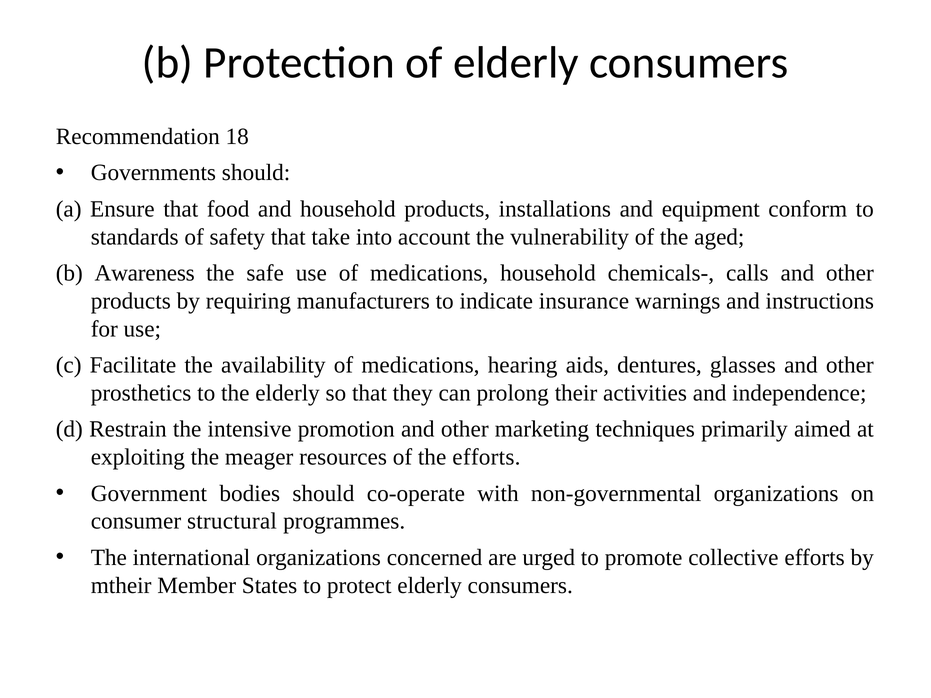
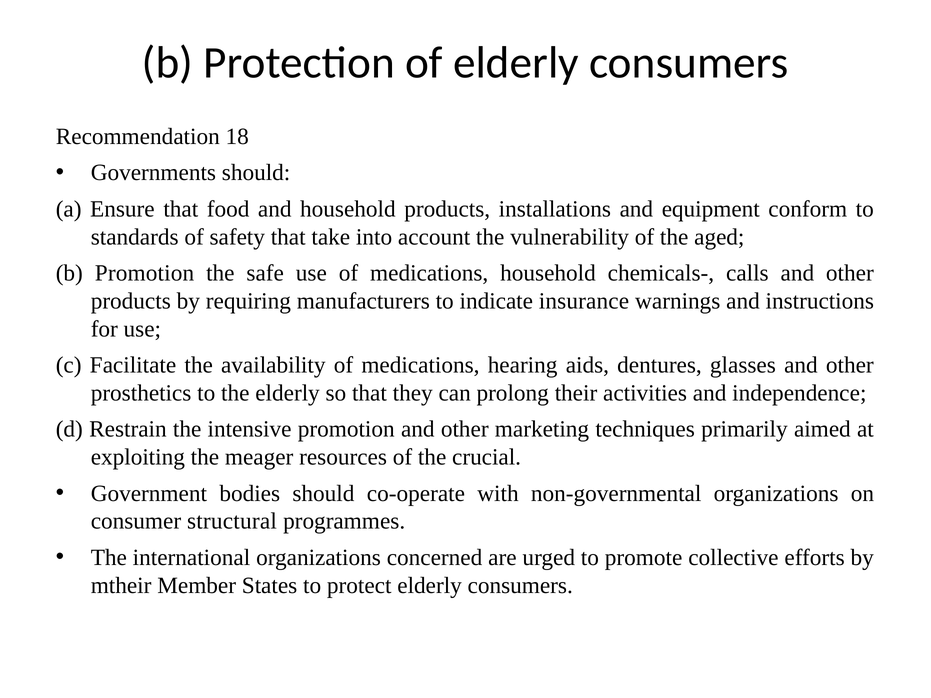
b Awareness: Awareness -> Promotion (145, 273)
the efforts: efforts -> crucial (487, 457)
